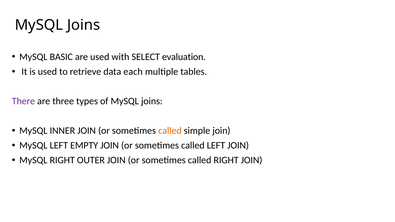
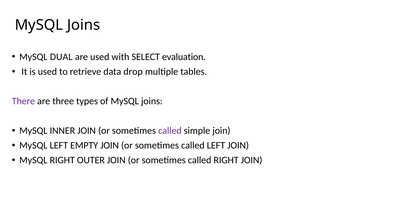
BASIC: BASIC -> DUAL (61, 57)
each: each -> drop (133, 72)
called colour: orange -> purple (170, 131)
